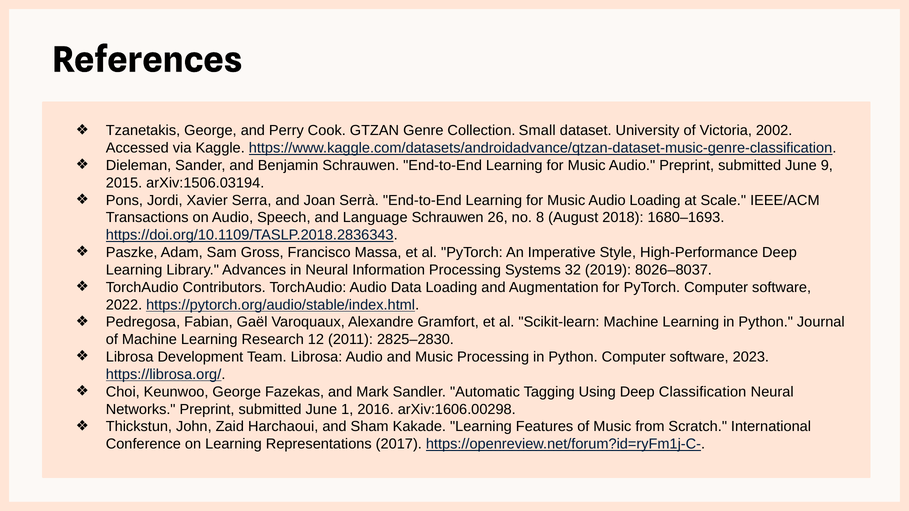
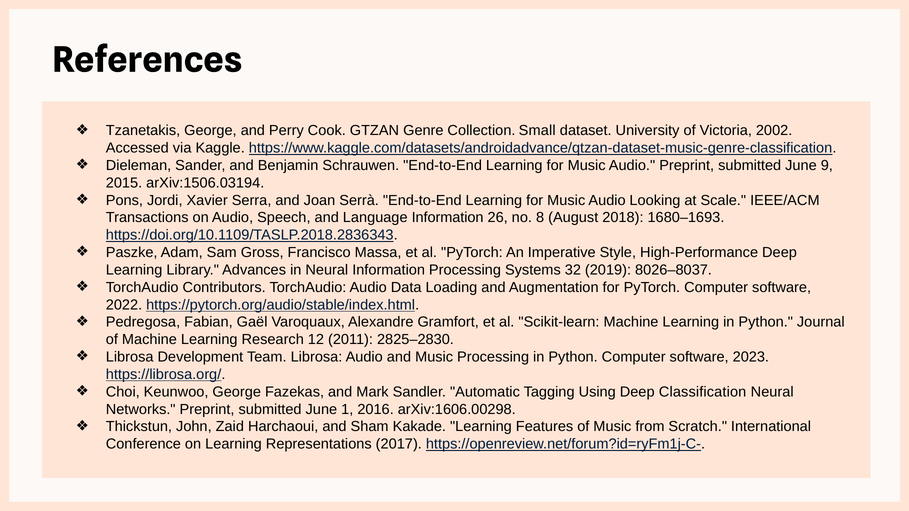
Audio Loading: Loading -> Looking (655, 200)
Language Schrauwen: Schrauwen -> Information (448, 218)
